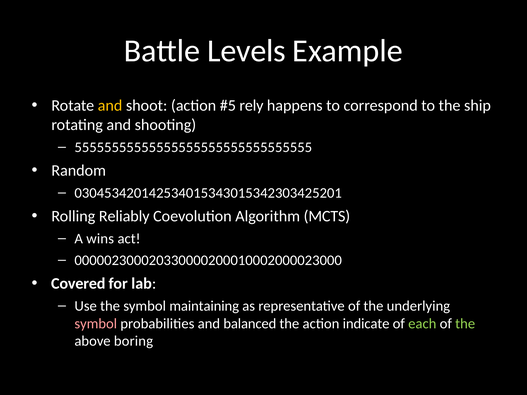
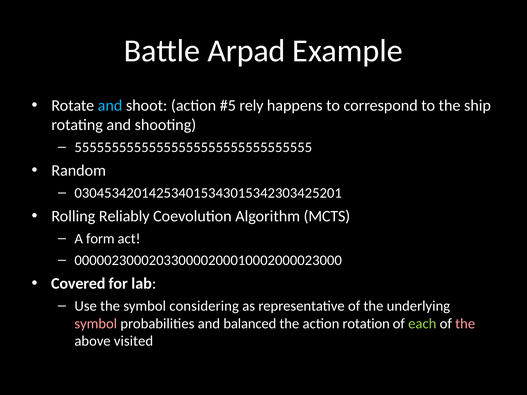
Levels: Levels -> Arpad (246, 51)
and colour: yellow -> light blue (110, 106)
wins: wins -> form (100, 239)
maintaining: maintaining -> considering (204, 306)
indicate: indicate -> rotation (366, 324)
the colour: light green -> pink (465, 324)
boring: boring -> visited (134, 341)
